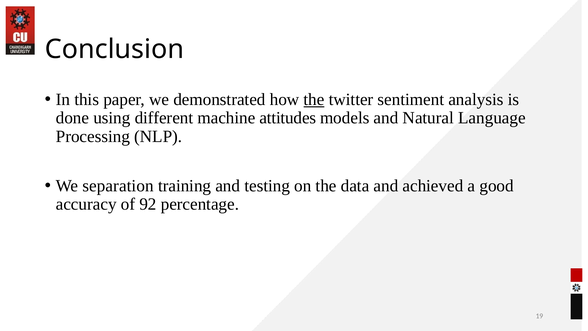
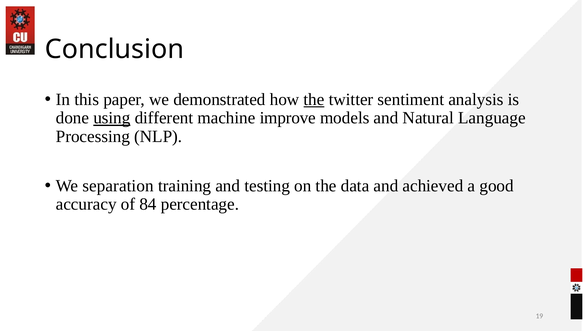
using underline: none -> present (112, 118)
attitudes: attitudes -> improve (288, 118)
92: 92 -> 84 (148, 204)
